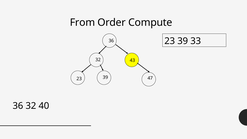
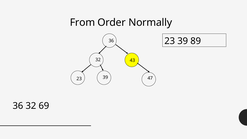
Compute: Compute -> Normally (150, 22)
33: 33 -> 89 (196, 41)
40: 40 -> 69 (44, 106)
